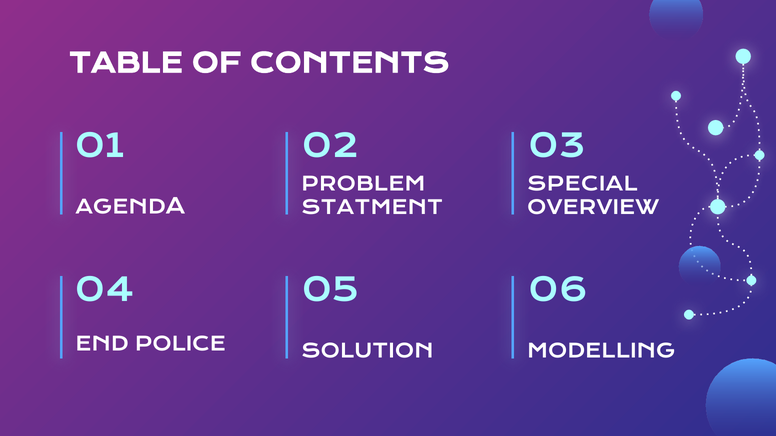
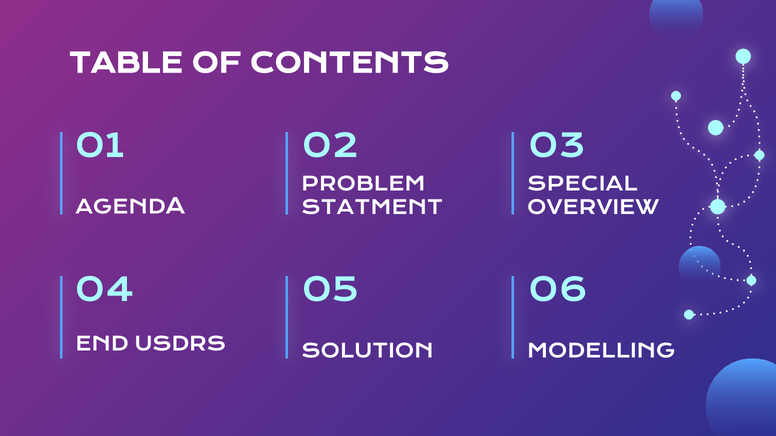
POLICE: POLICE -> USDRS (180, 345)
